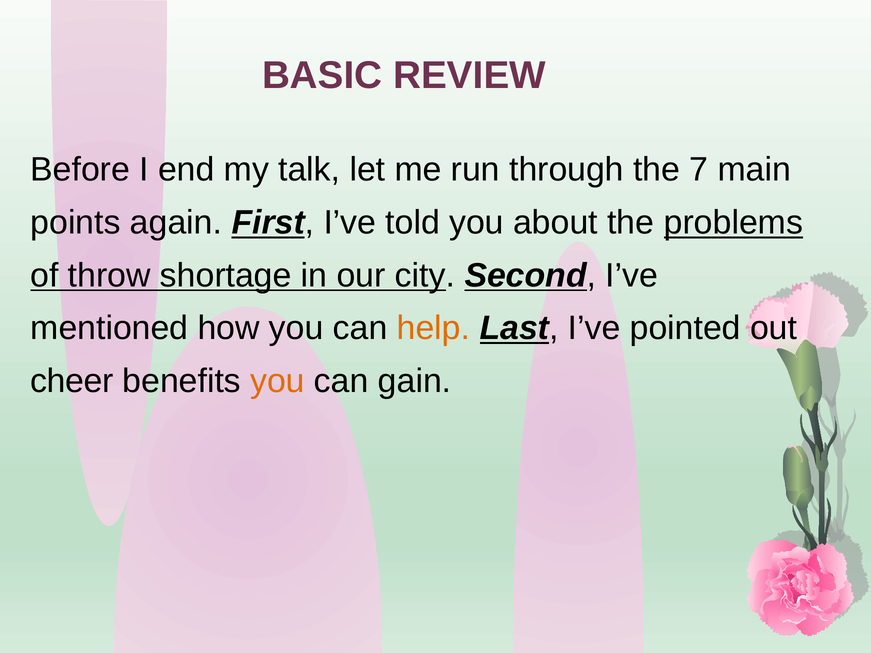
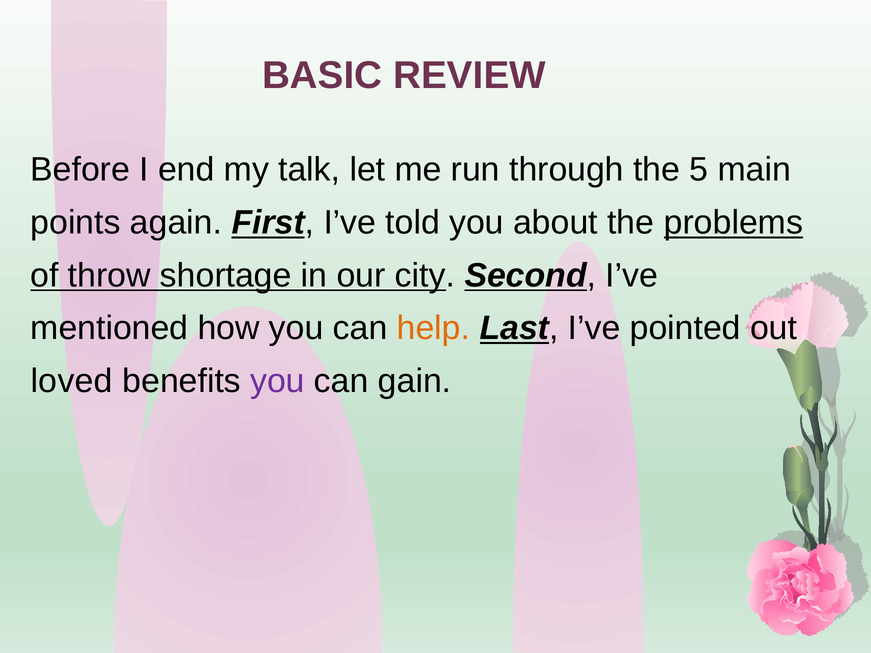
7: 7 -> 5 (699, 170)
cheer: cheer -> loved (72, 381)
you colour: orange -> purple (277, 381)
